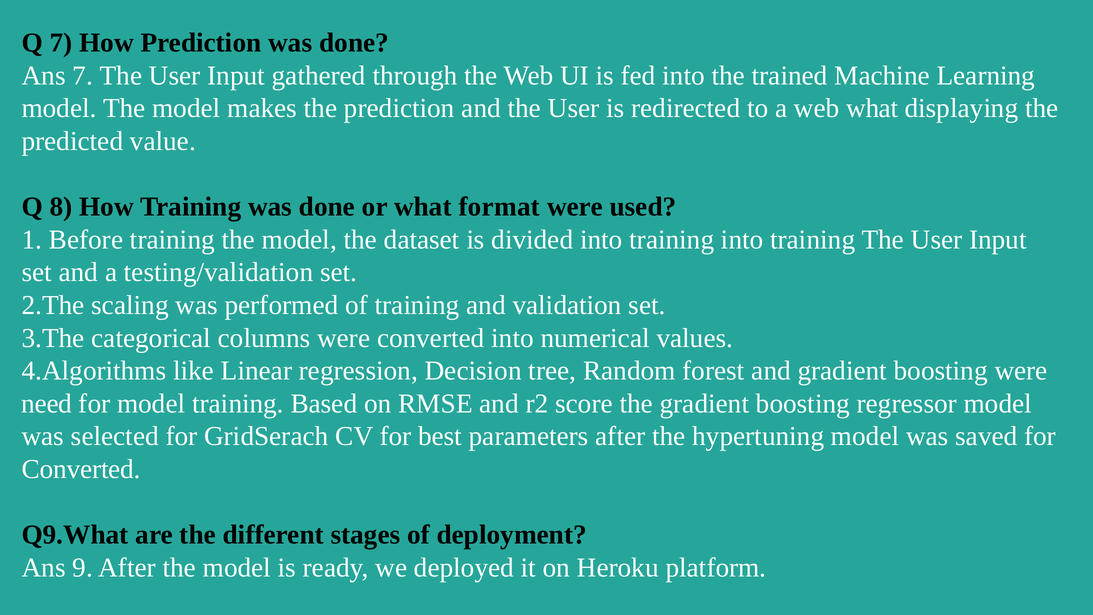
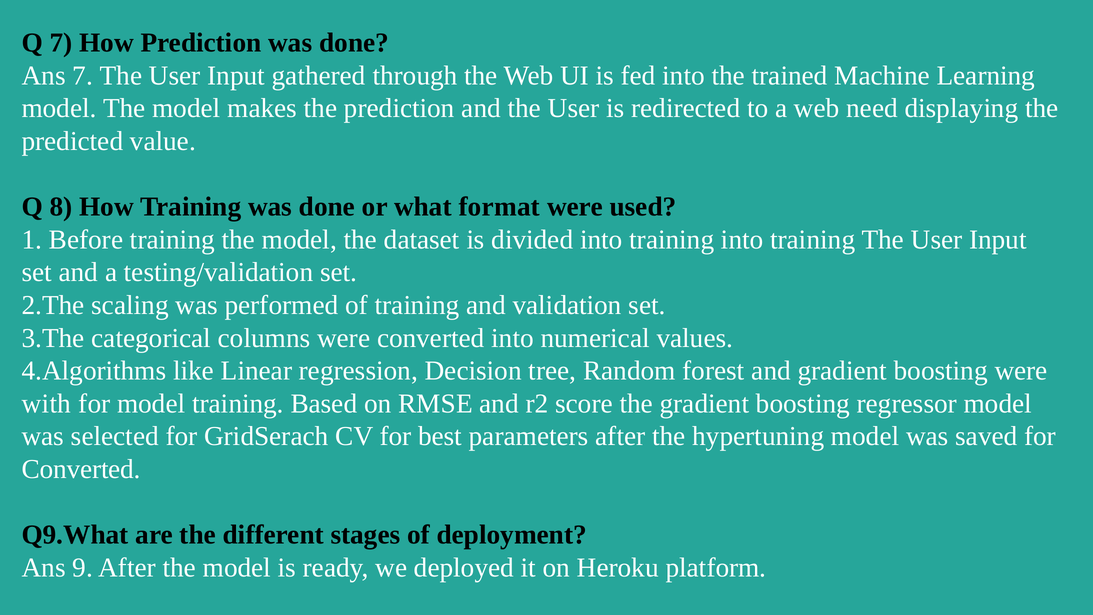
web what: what -> need (872, 108)
need: need -> with (46, 404)
